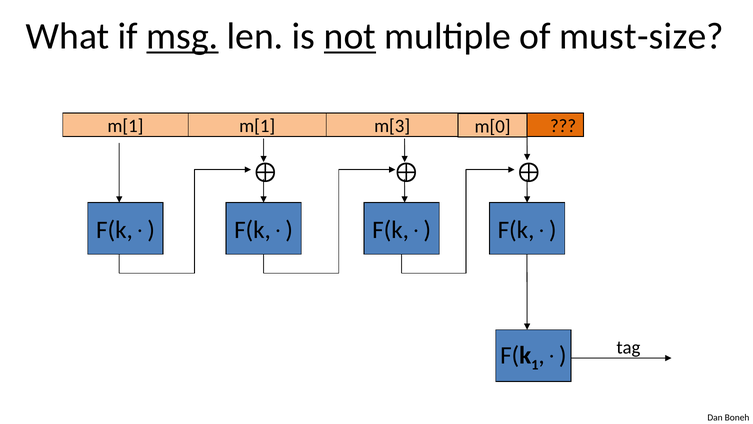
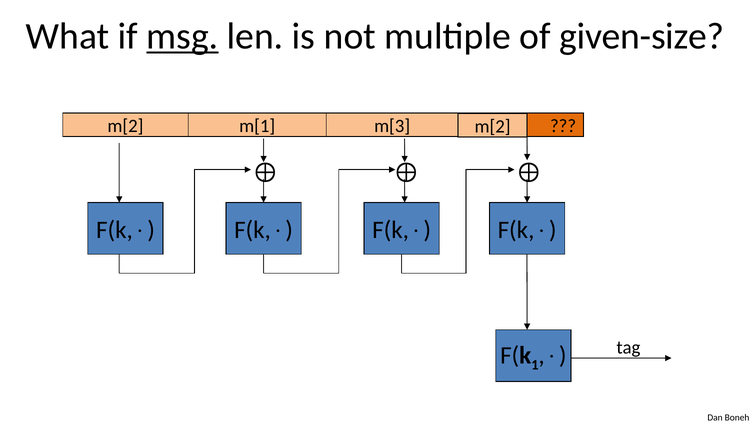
not underline: present -> none (350, 36)
must-size: must-size -> given-size (642, 36)
m[1: m[1 -> m[2 (125, 126)
m[0: m[0 -> m[2 (493, 126)
